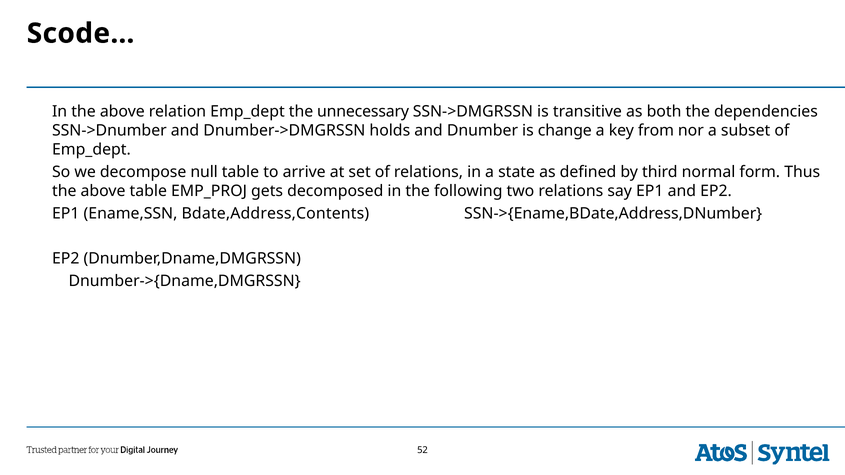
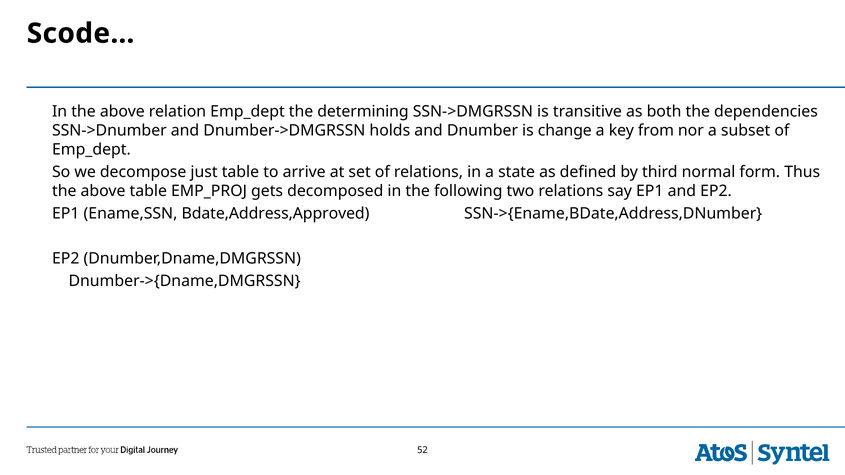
unnecessary: unnecessary -> determining (363, 111)
null: null -> just (204, 172)
Bdate,Address,Contents: Bdate,Address,Contents -> Bdate,Address,Approved (275, 214)
